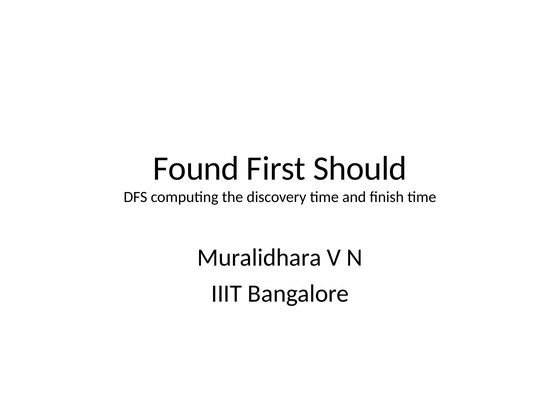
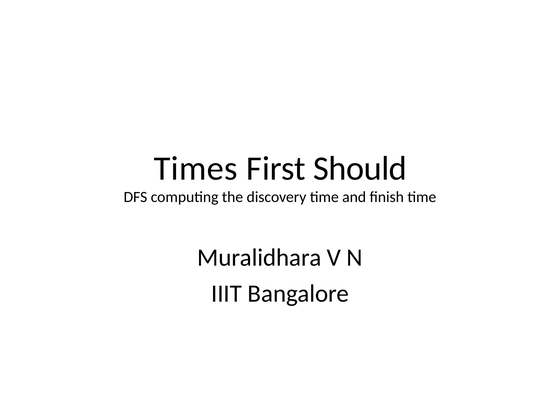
Found: Found -> Times (196, 169)
